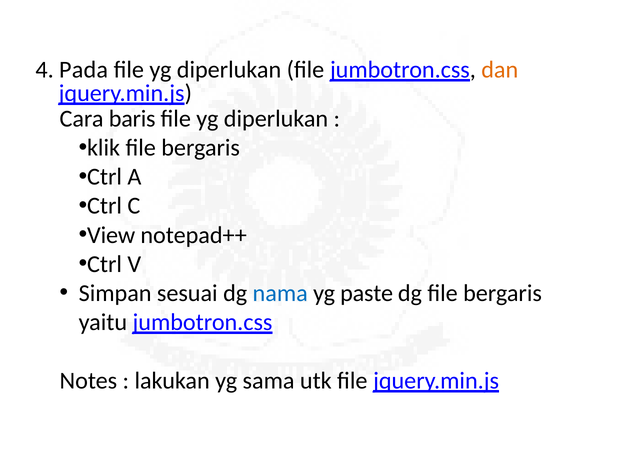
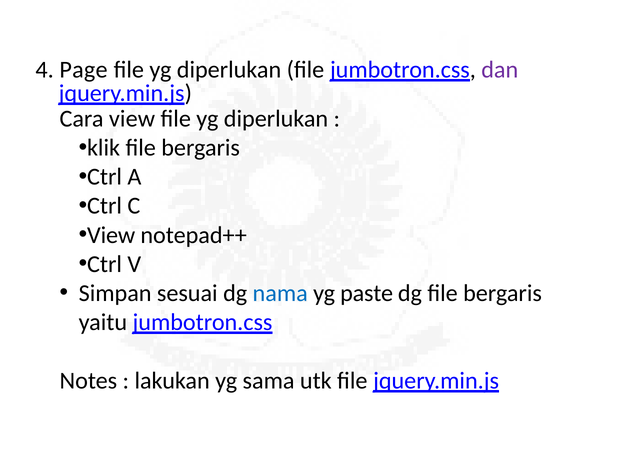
Pada: Pada -> Page (84, 70)
dan colour: orange -> purple (500, 70)
Cara baris: baris -> view (132, 119)
